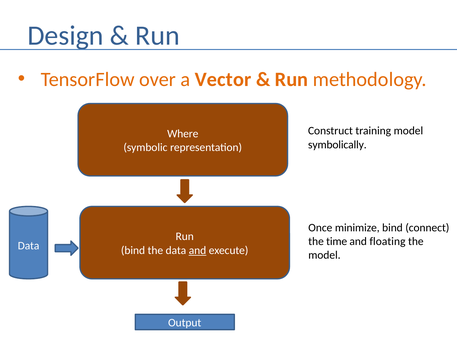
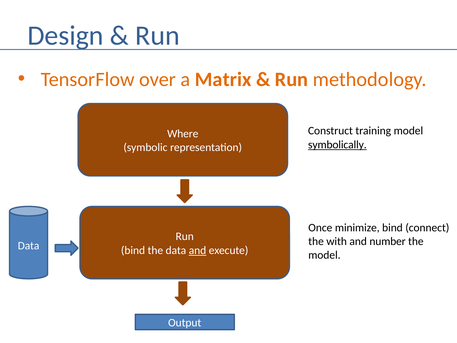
Vector: Vector -> Matrix (223, 79)
symbolically underline: none -> present (337, 145)
time: time -> with (337, 241)
floating: floating -> number (388, 241)
